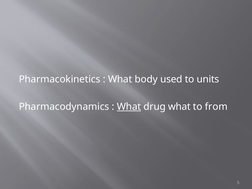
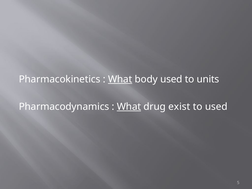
What underline: none -> present (120, 79)
drug what: what -> exist (179, 107)
to from: from -> used (216, 107)
